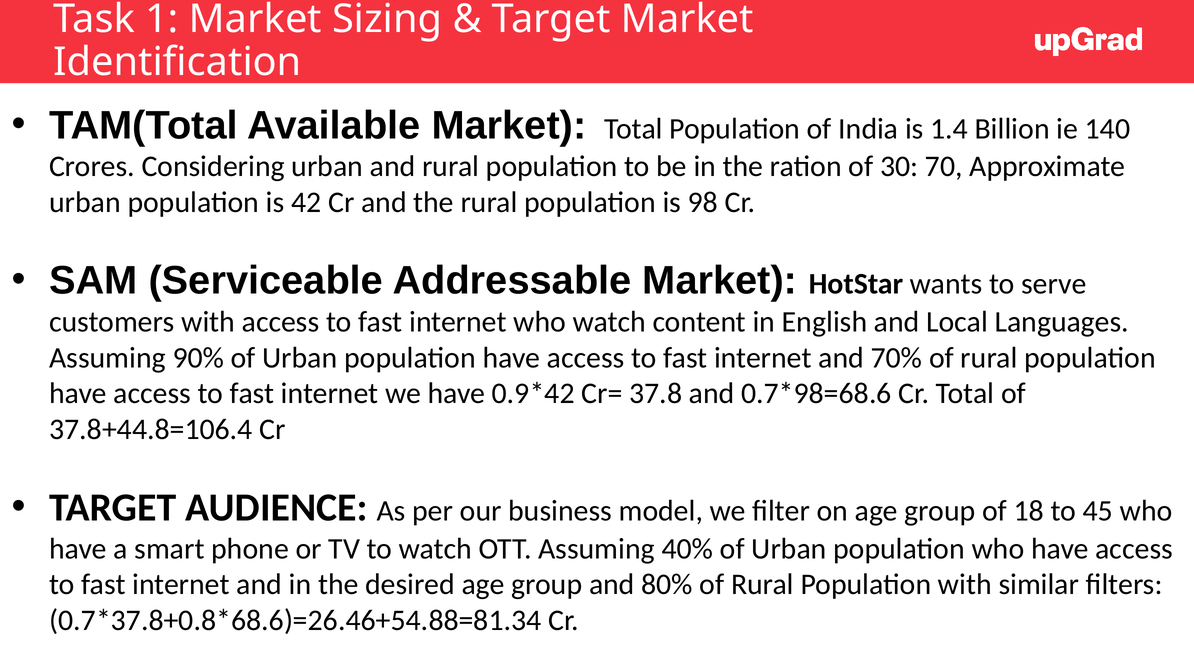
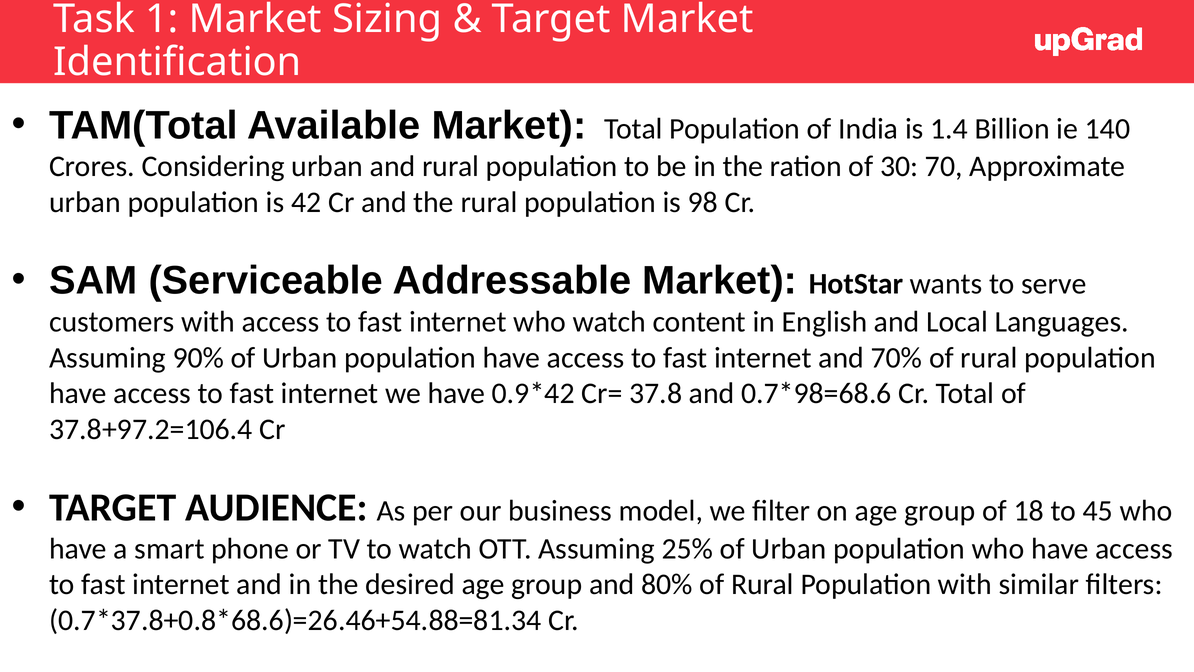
37.8+44.8=106.4: 37.8+44.8=106.4 -> 37.8+97.2=106.4 (151, 429)
40%: 40% -> 25% (687, 549)
